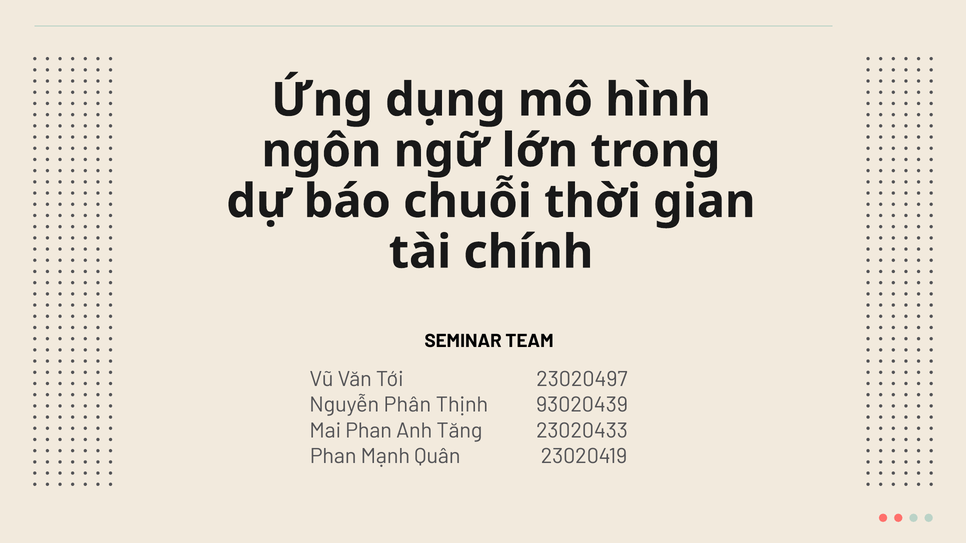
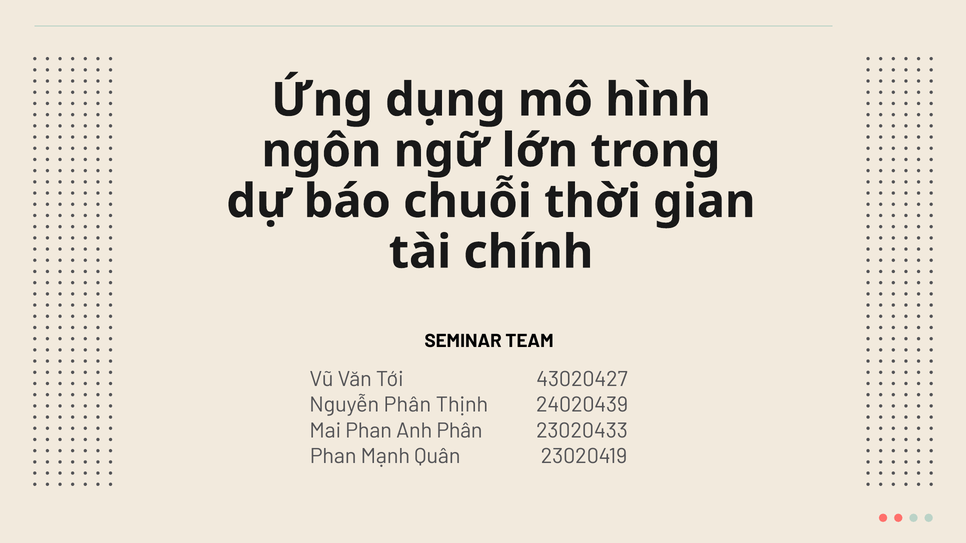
23020497: 23020497 -> 43020427 (582, 379)
93020439: 93020439 -> 24020439 (582, 405)
Anh Tăng: Tăng -> Phân (459, 431)
